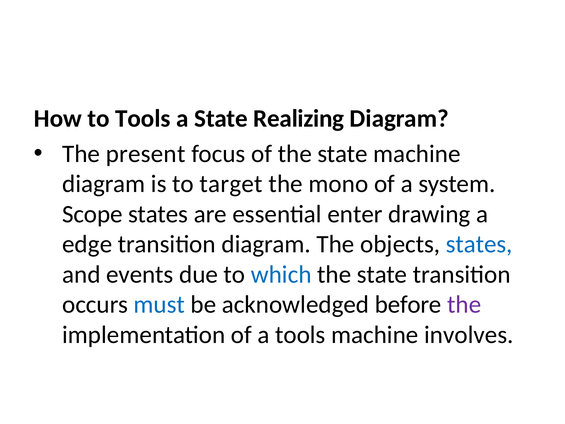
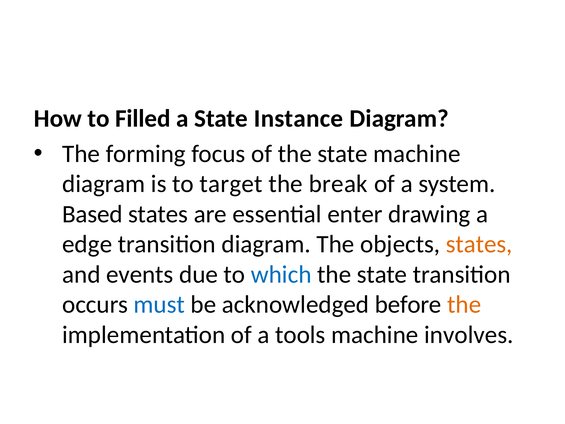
to Tools: Tools -> Filled (143, 119)
Realizing: Realizing -> Instance (299, 119)
present: present -> forming (146, 154)
mono: mono -> break (338, 184)
Scope: Scope -> Based (92, 214)
states colour: blue -> orange (479, 244)
the colour: purple -> orange (464, 304)
